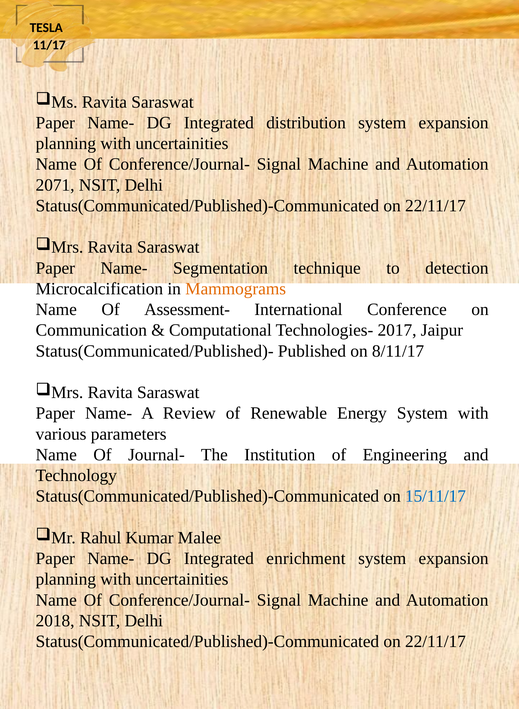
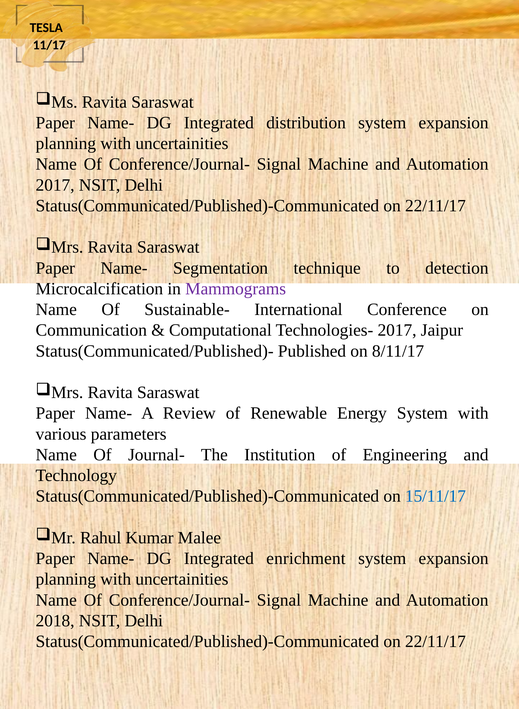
2071: 2071 -> 2017 (55, 185)
Mammograms colour: orange -> purple (236, 289)
Assessment-: Assessment- -> Sustainable- (187, 310)
